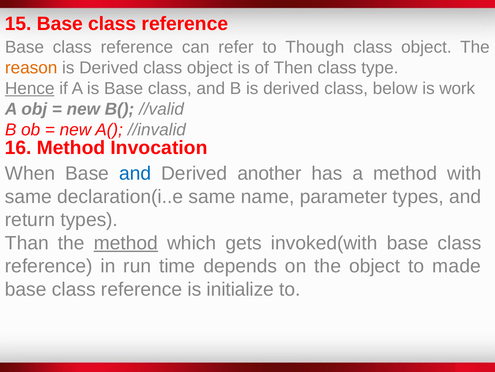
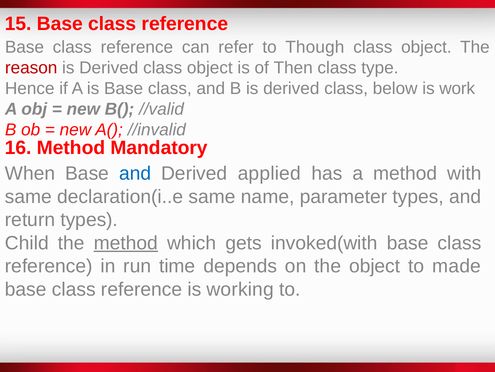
reason colour: orange -> red (31, 68)
Hence underline: present -> none (30, 88)
Invocation: Invocation -> Mandatory (159, 147)
another: another -> applied (269, 173)
Than: Than -> Child (27, 243)
initialize: initialize -> working (240, 289)
